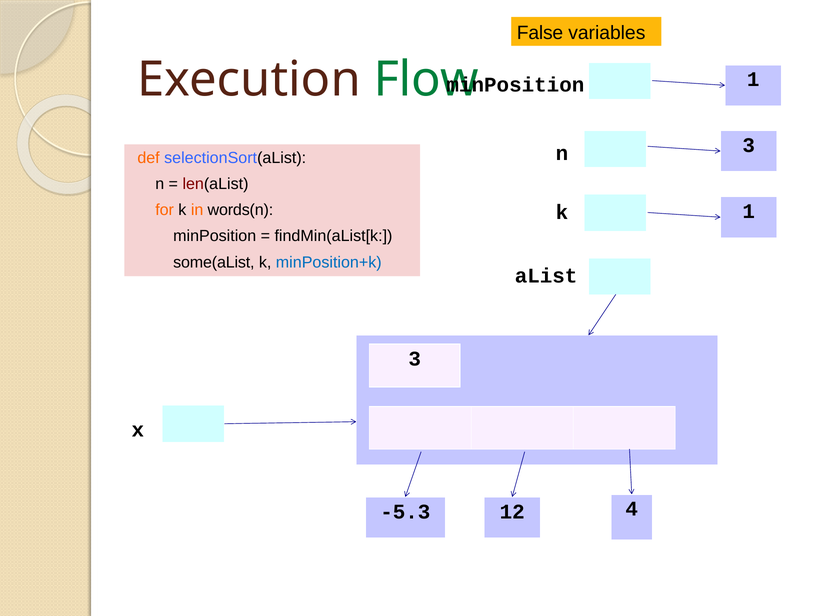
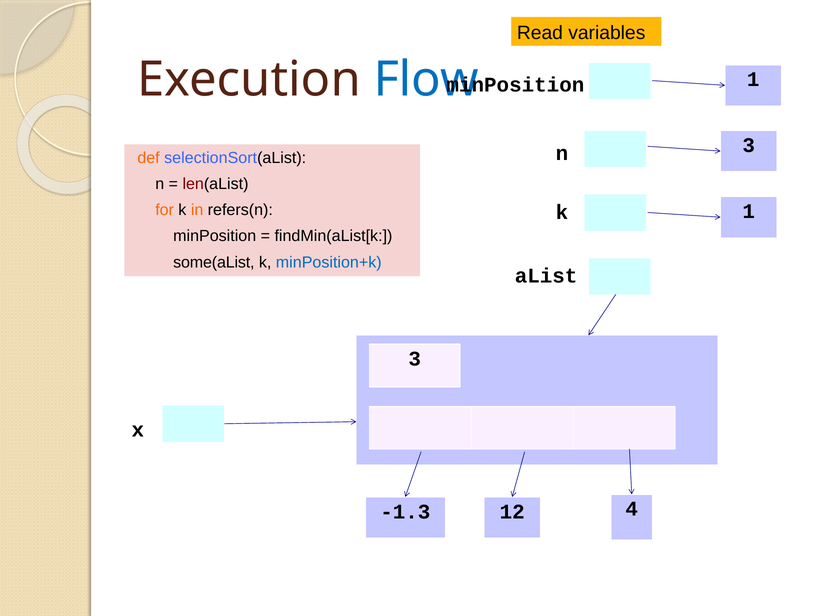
False: False -> Read (540, 33)
Flow colour: green -> blue (426, 79)
words(n: words(n -> refers(n (240, 210)
-5.3: -5.3 -> -1.3 (405, 512)
